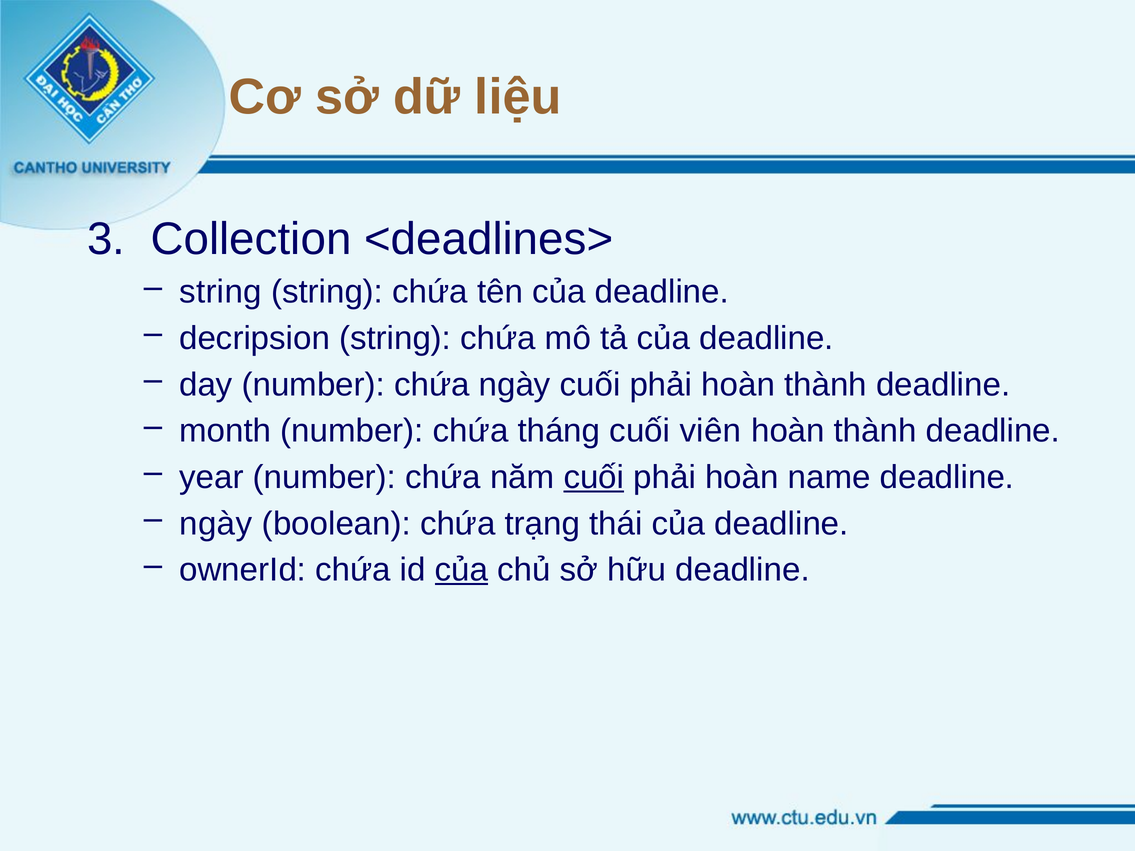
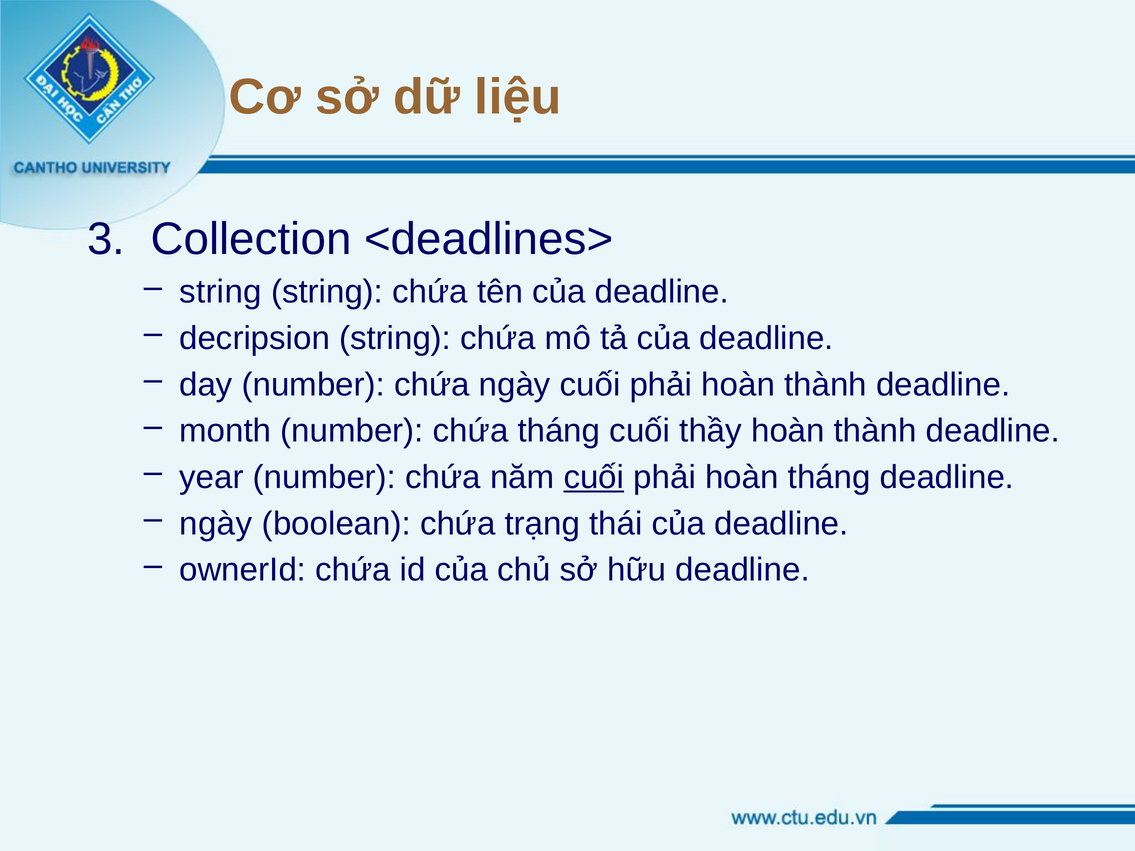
viên: viên -> thầy (711, 431)
hoàn name: name -> tháng (829, 477)
của underline: present -> none (461, 570)
